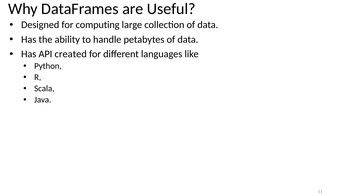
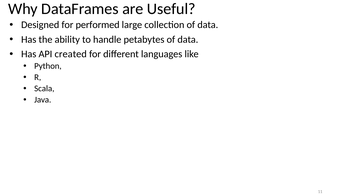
computing: computing -> performed (98, 25)
